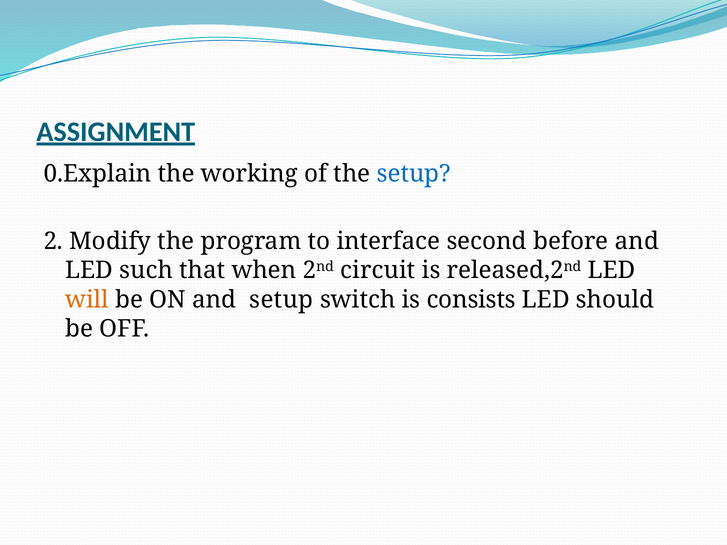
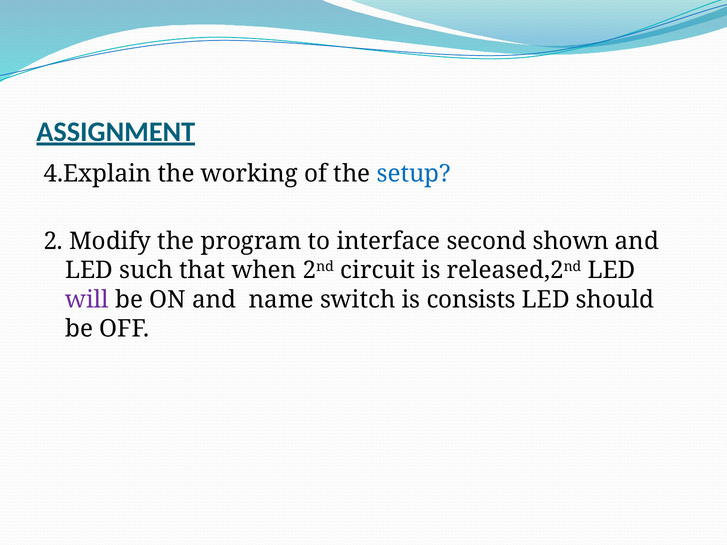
0.Explain: 0.Explain -> 4.Explain (98, 174)
before: before -> shown (571, 242)
will colour: orange -> purple (87, 300)
and setup: setup -> name (281, 300)
